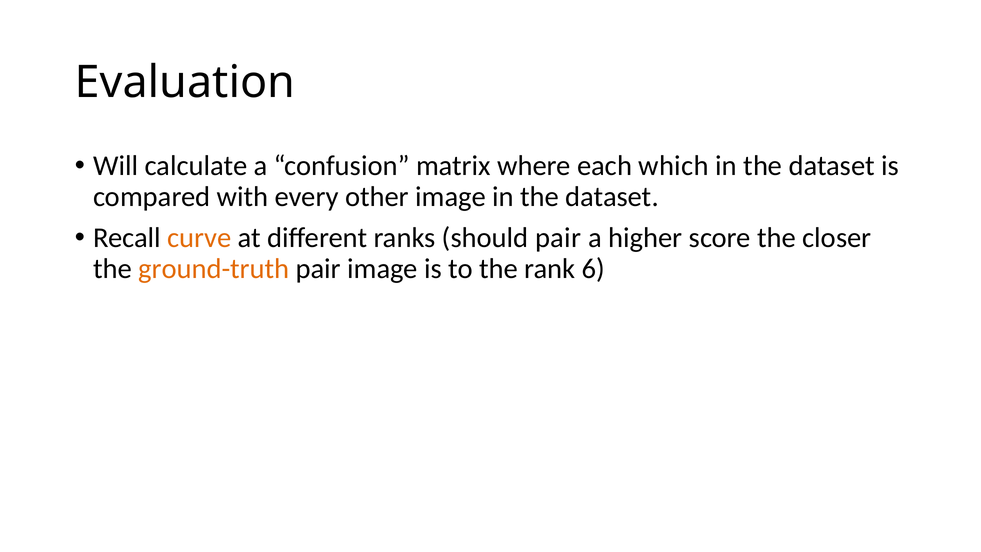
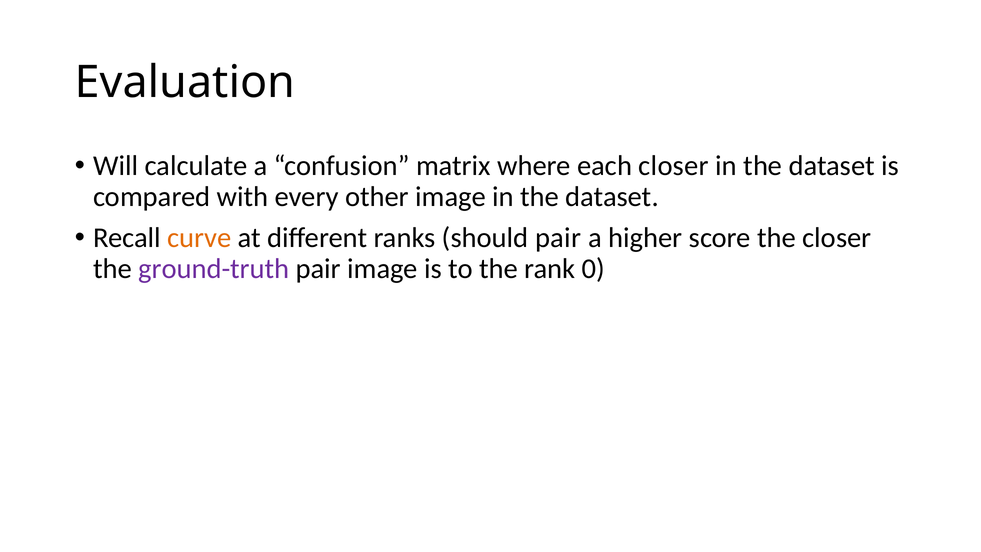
each which: which -> closer (674, 166)
ground-truth colour: orange -> purple (214, 269)
6: 6 -> 0 (593, 269)
